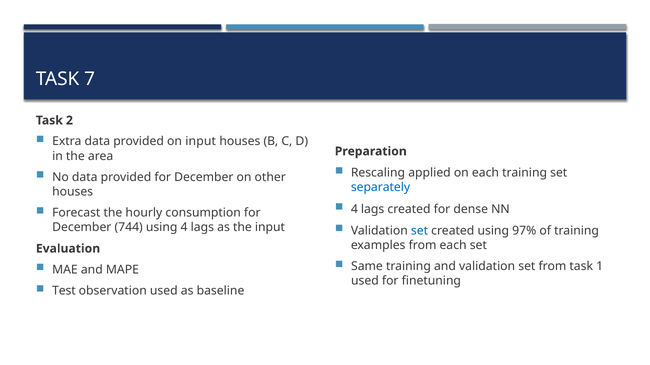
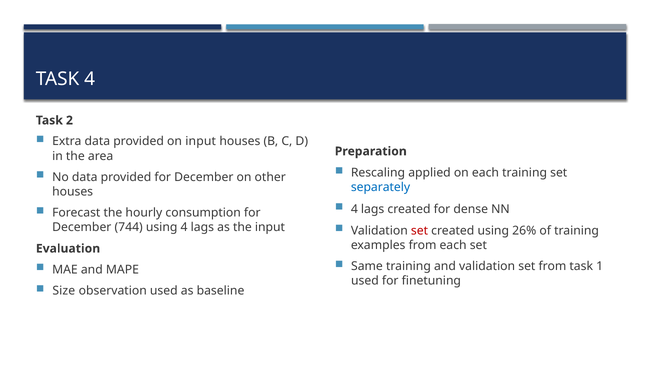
TASK 7: 7 -> 4 (90, 79)
set colour: blue -> red (420, 231)
97%: 97% -> 26% (524, 231)
Test: Test -> Size (64, 291)
